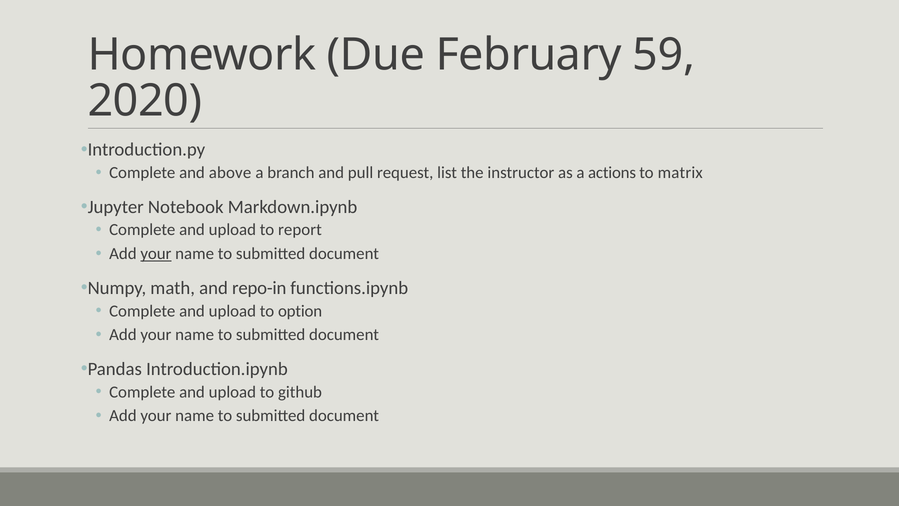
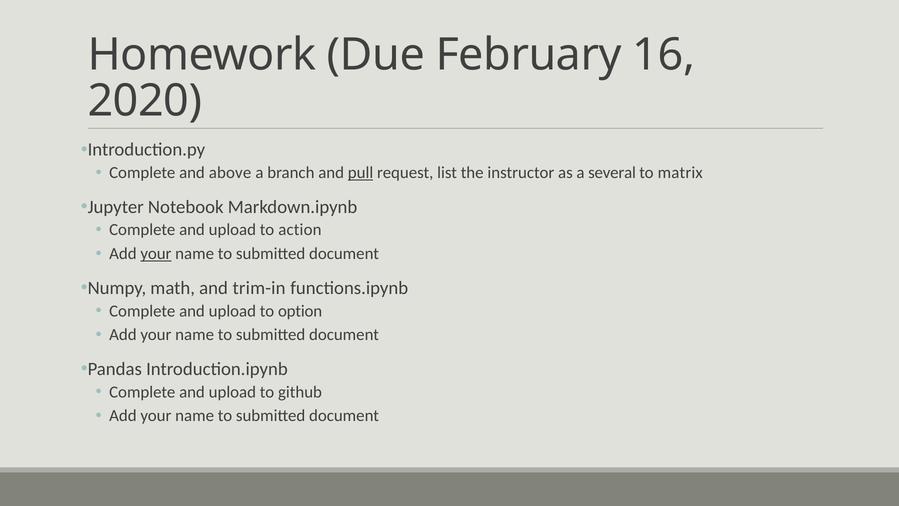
59: 59 -> 16 (664, 55)
pull underline: none -> present (361, 173)
actions: actions -> several (612, 173)
report: report -> action (300, 230)
repo-in: repo-in -> trim-in (259, 288)
